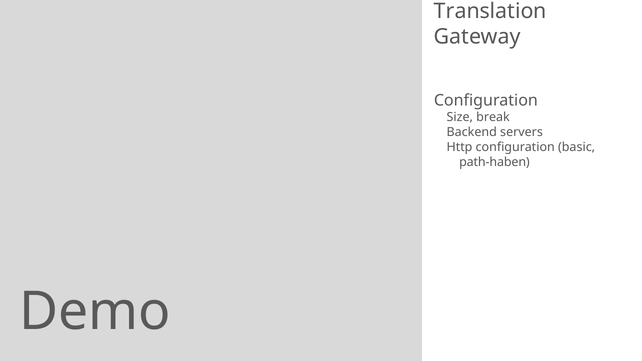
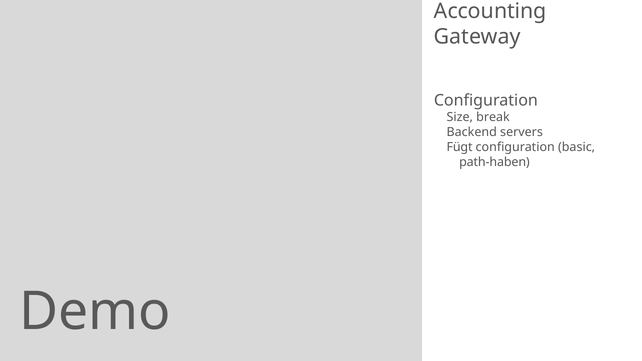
Translation: Translation -> Accounting (490, 11)
Http: Http -> Fügt (460, 147)
